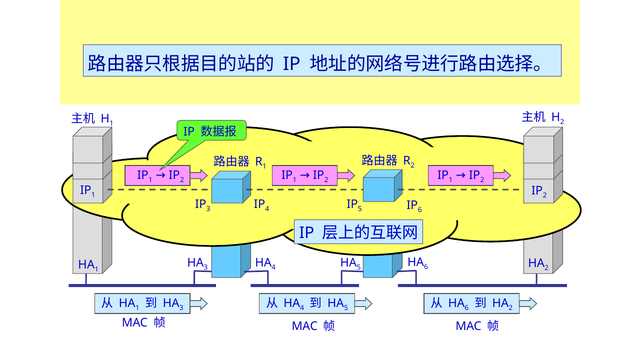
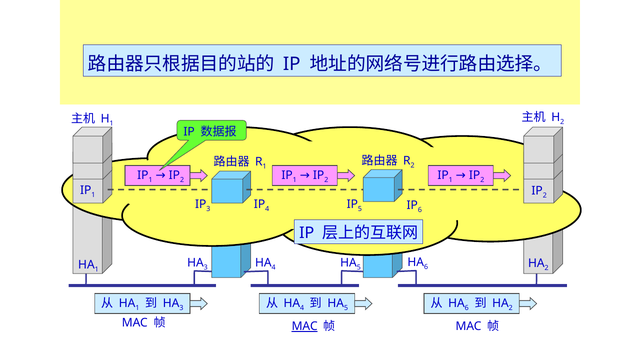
MAC underline: none -> present (305, 326)
